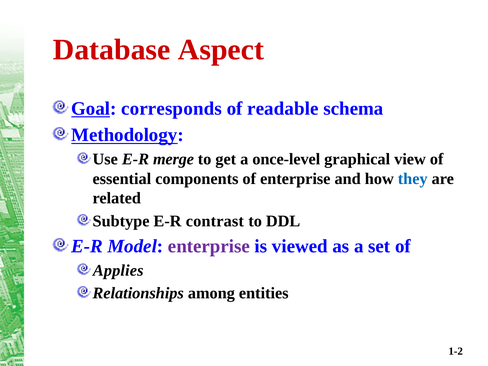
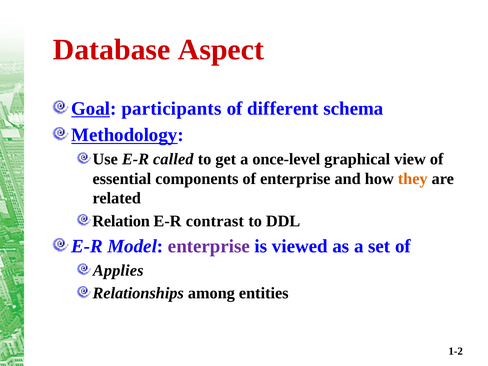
corresponds: corresponds -> participants (171, 108)
readable: readable -> different (283, 108)
merge: merge -> called (173, 159)
they colour: blue -> orange (413, 179)
Subtype: Subtype -> Relation (121, 221)
